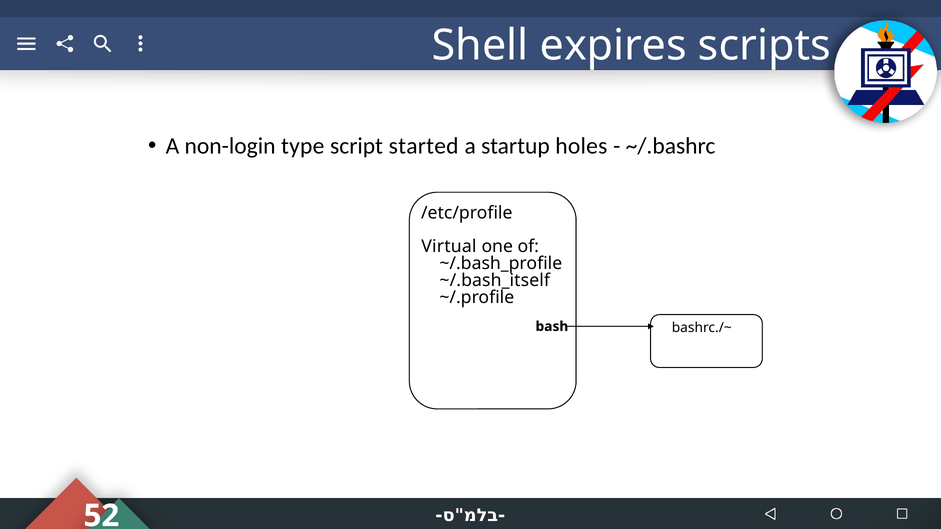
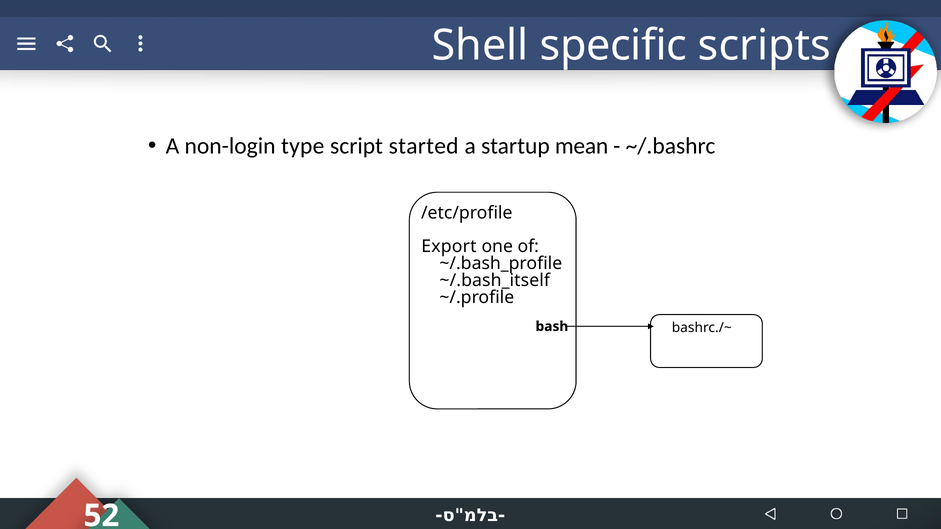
expires: expires -> specific (613, 46)
holes: holes -> mean (582, 146)
Virtual: Virtual -> Export (449, 247)
